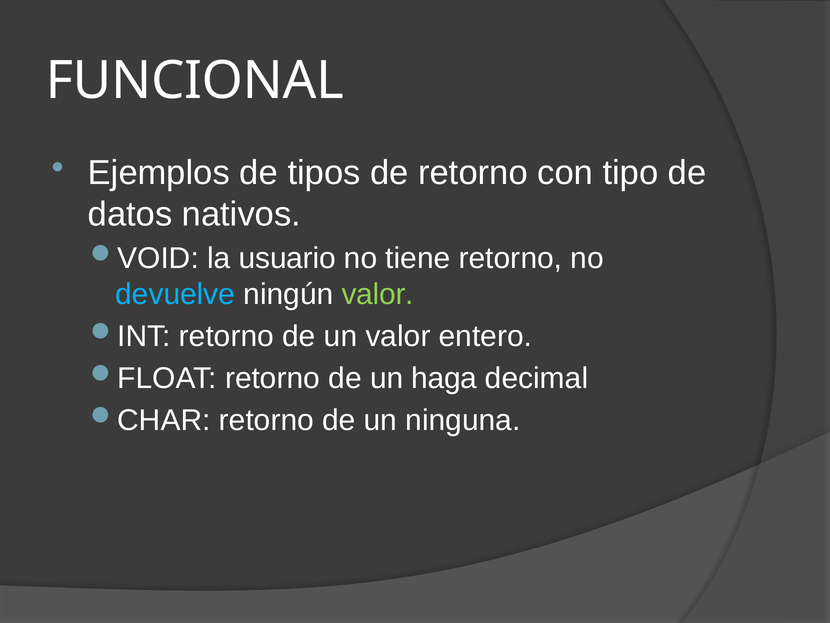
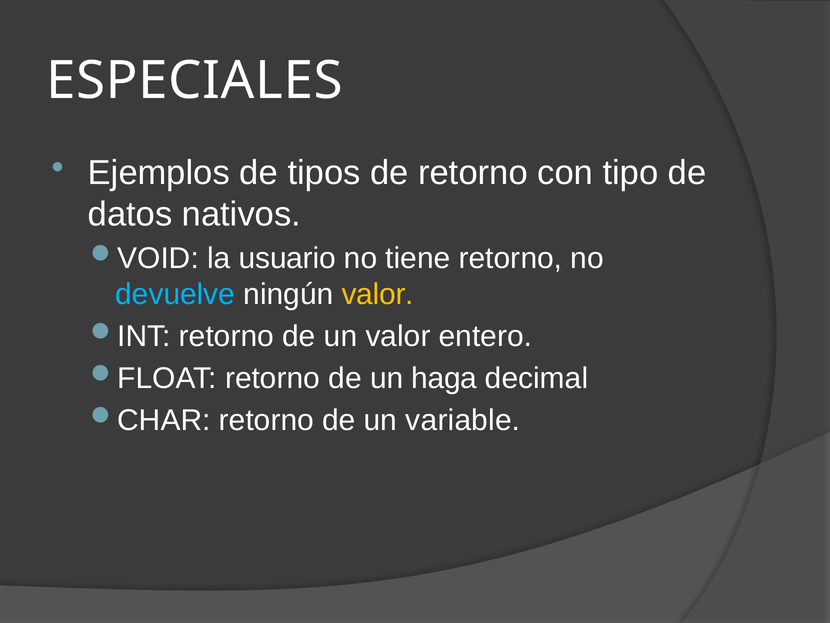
FUNCIONAL: FUNCIONAL -> ESPECIALES (194, 80)
valor colour: light green -> yellow (378, 294)
ninguna: ninguna -> variable (463, 420)
